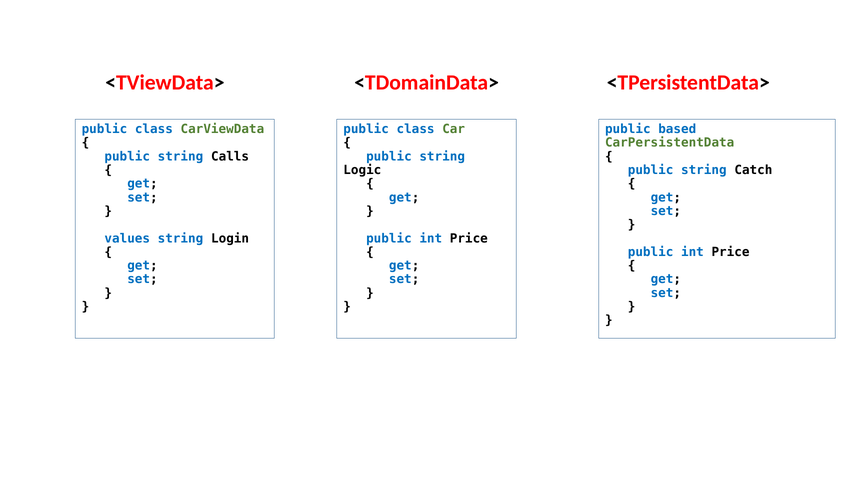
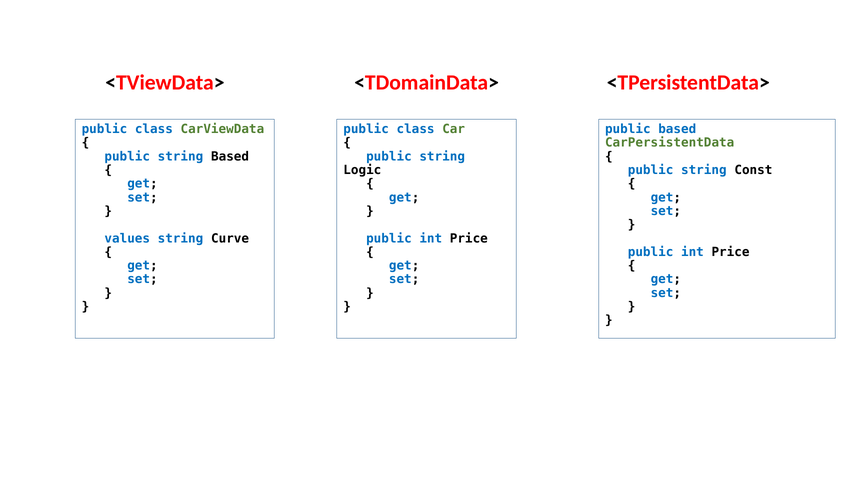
string Calls: Calls -> Based (230, 156)
Catch: Catch -> Const (753, 170)
Login: Login -> Curve (230, 238)
